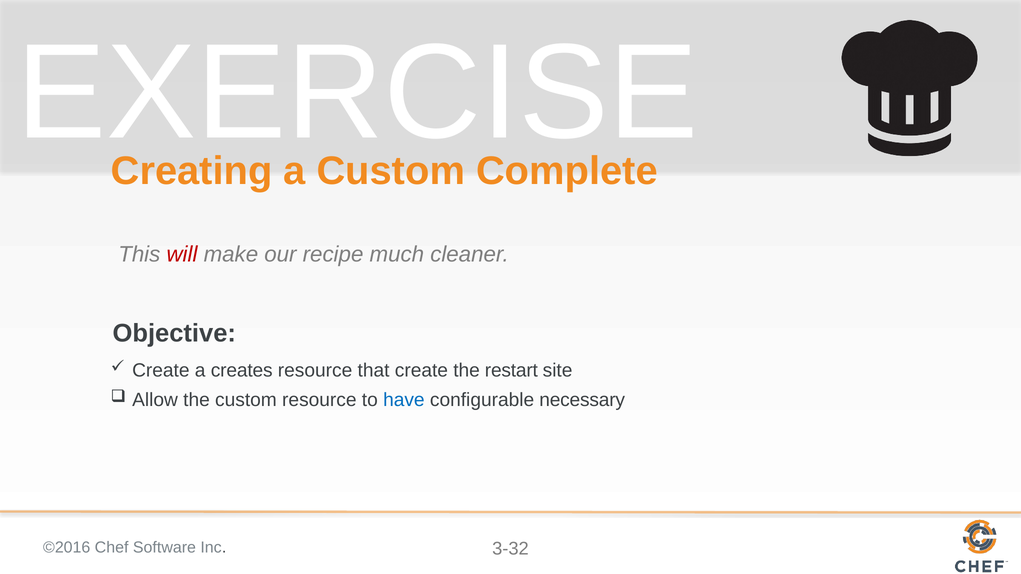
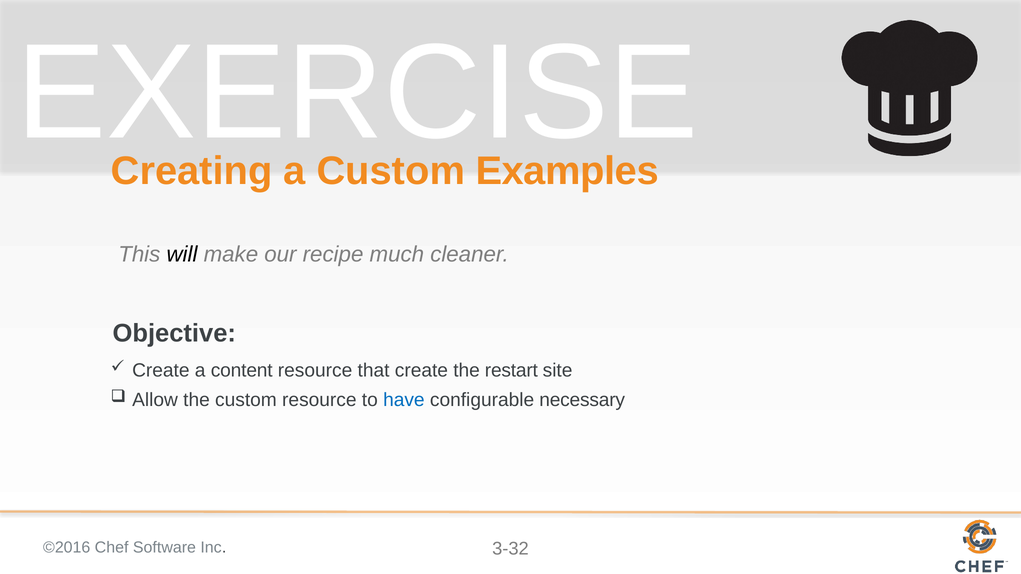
Complete: Complete -> Examples (567, 171)
will colour: red -> black (182, 254)
creates: creates -> content (242, 371)
